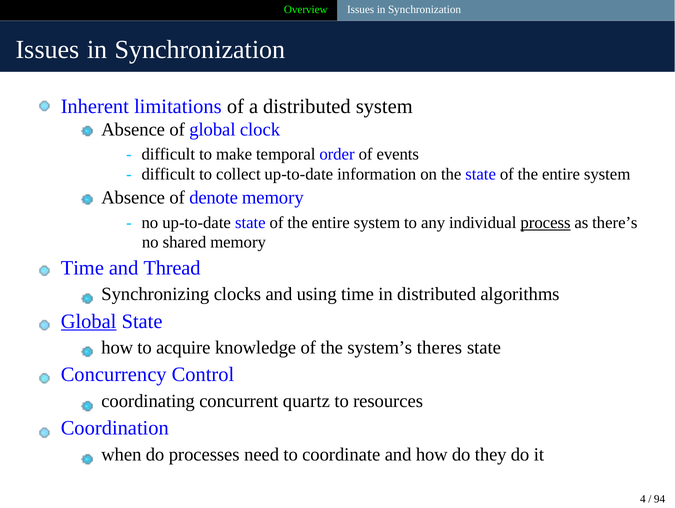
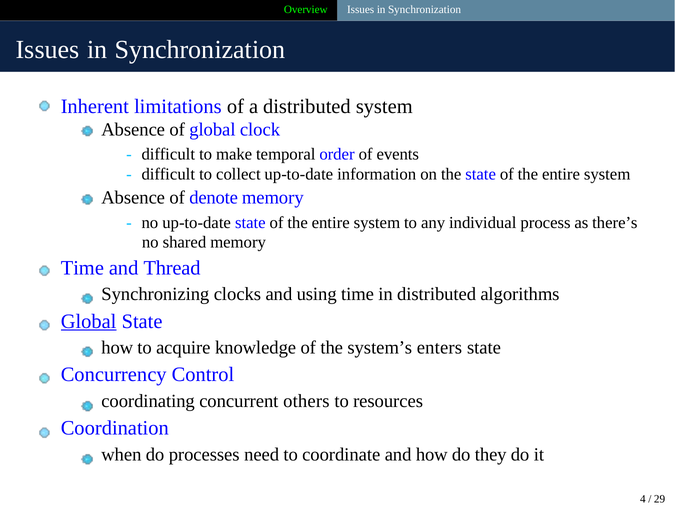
process underline: present -> none (546, 223)
theres: theres -> enters (439, 347)
quartz: quartz -> others (306, 401)
94: 94 -> 29 (660, 499)
